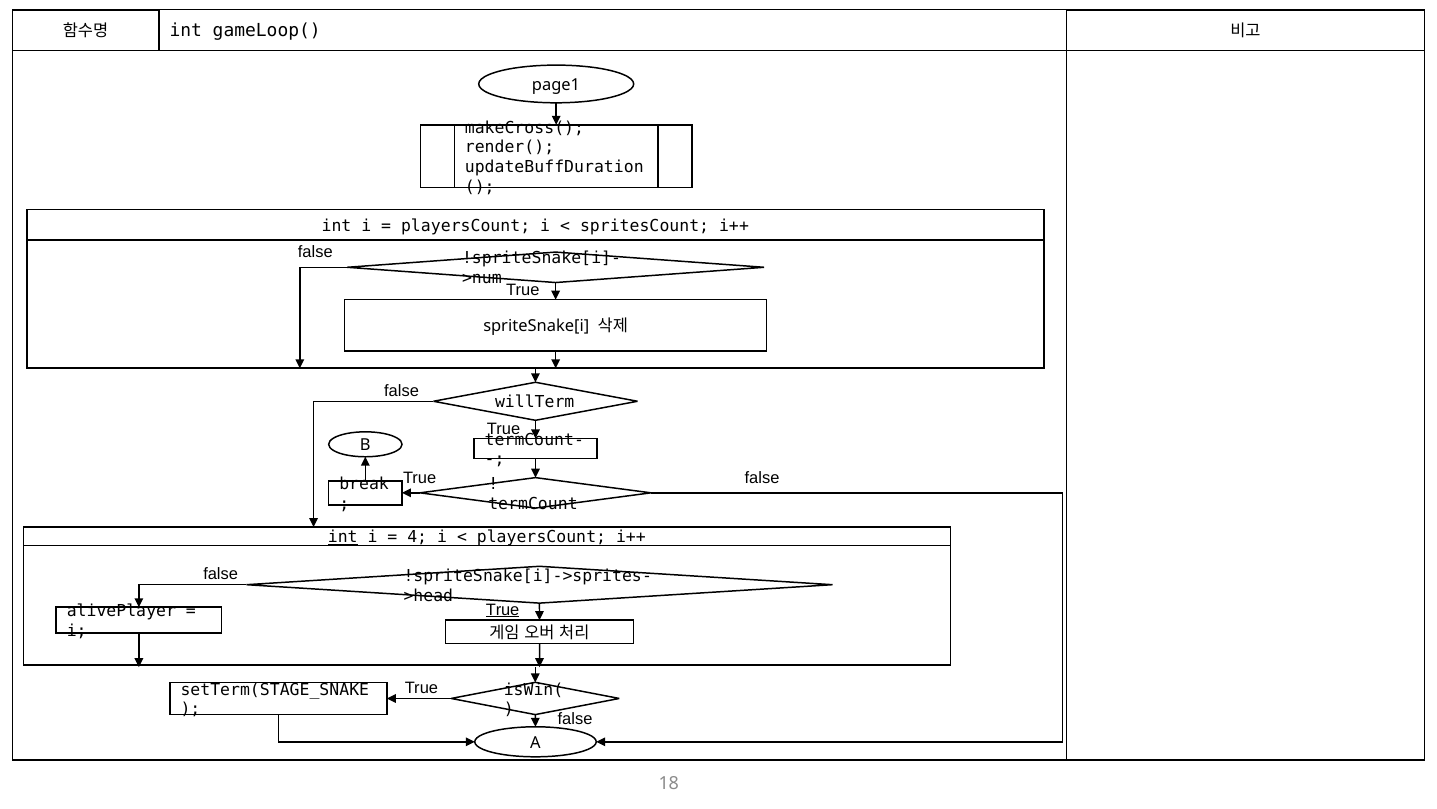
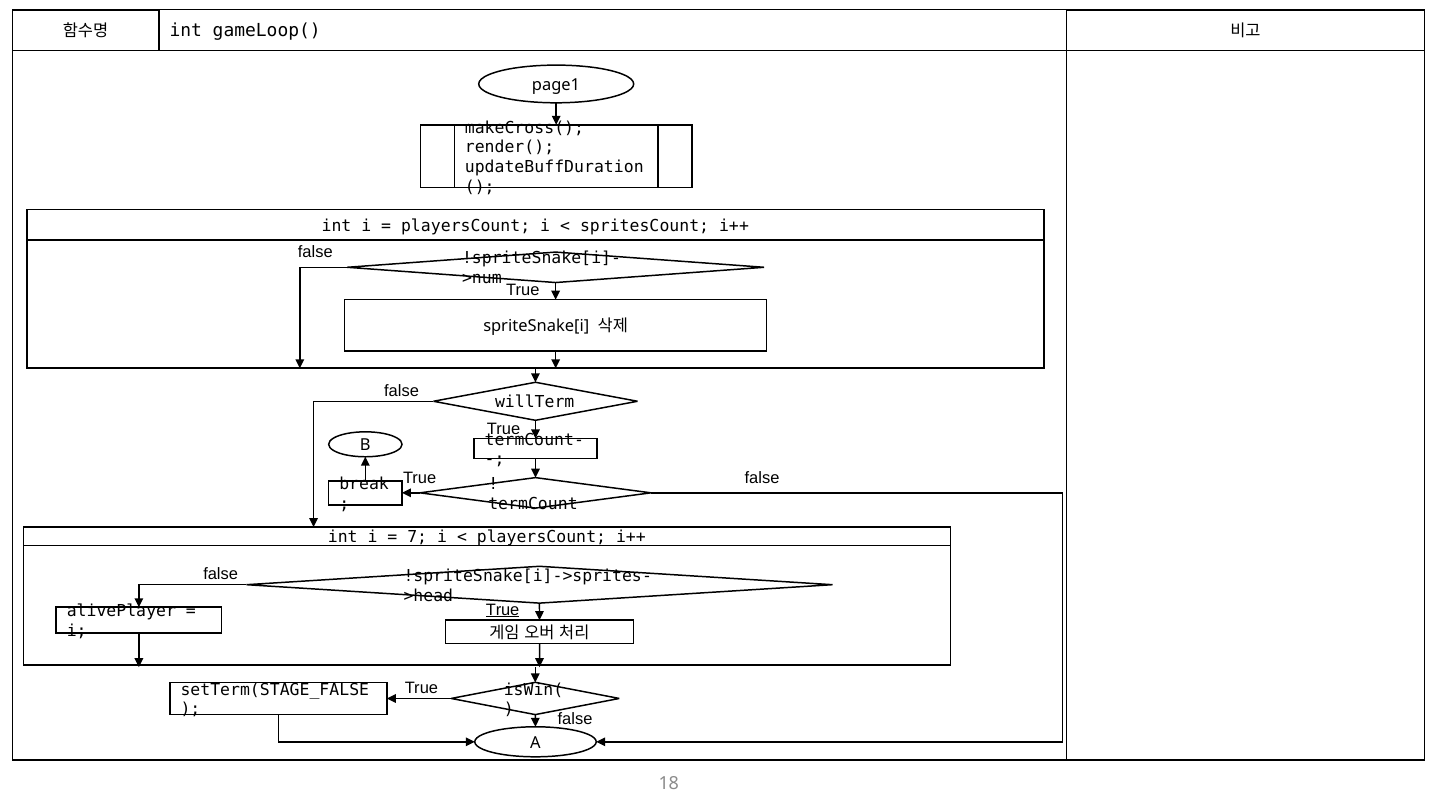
int underline: present -> none (343, 537)
4: 4 -> 7 (417, 537)
setTerm(STAGE_SNAKE: setTerm(STAGE_SNAKE -> setTerm(STAGE_FALSE (275, 689)
